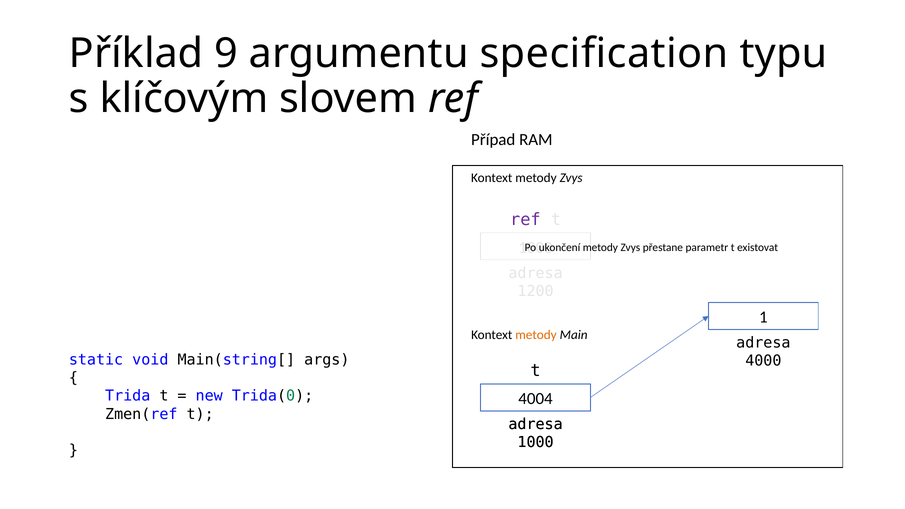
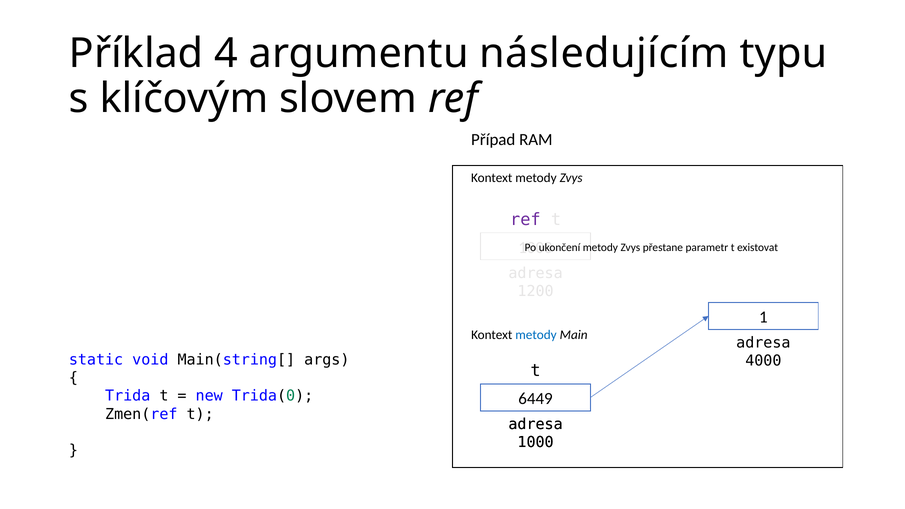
9: 9 -> 4 (226, 54)
specification: specification -> následujícím (604, 54)
metody colour: orange -> blue (536, 335)
4004: 4004 -> 6449 (536, 399)
